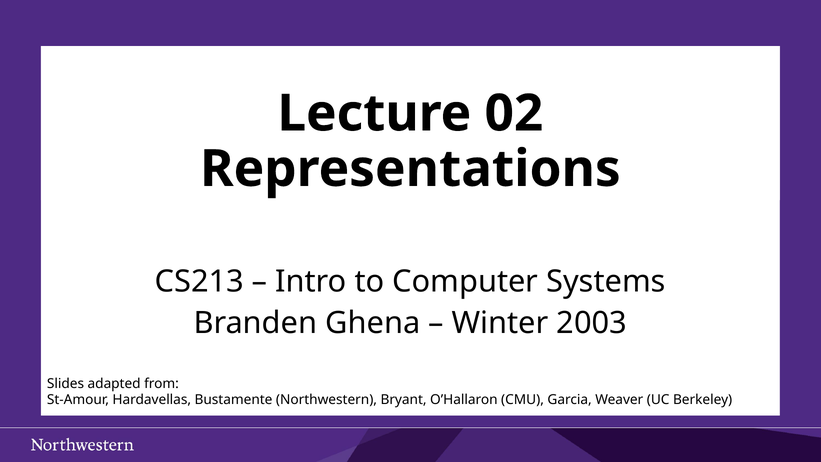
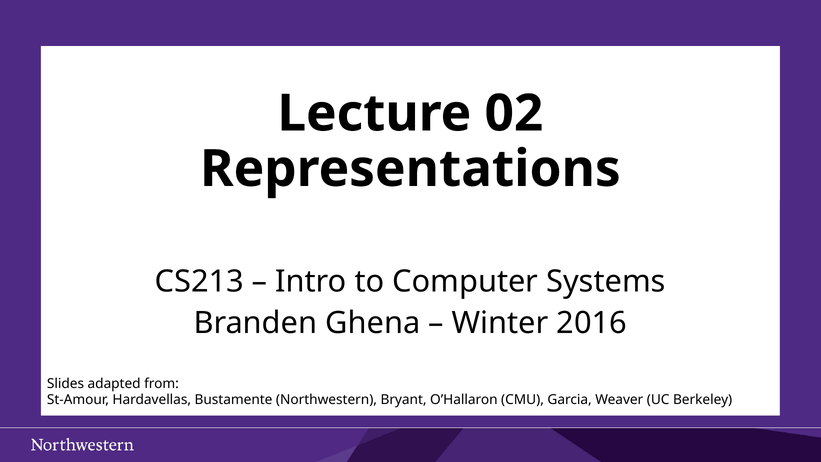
2003: 2003 -> 2016 (592, 323)
